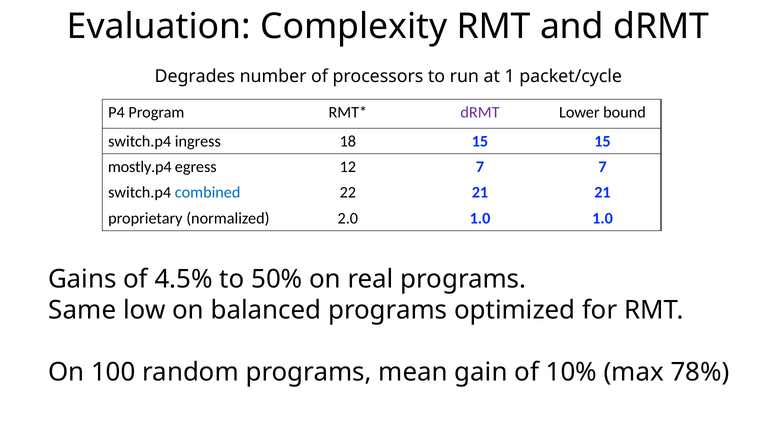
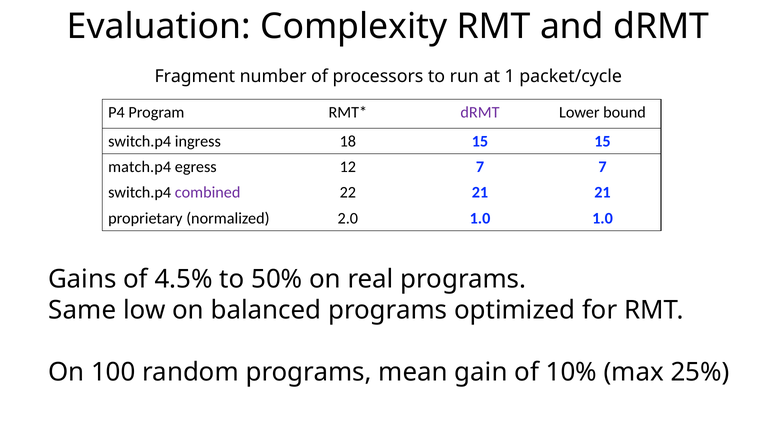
Degrades: Degrades -> Fragment (195, 77)
mostly.p4: mostly.p4 -> match.p4 (140, 167)
combined colour: blue -> purple (208, 193)
78%: 78% -> 25% (700, 372)
